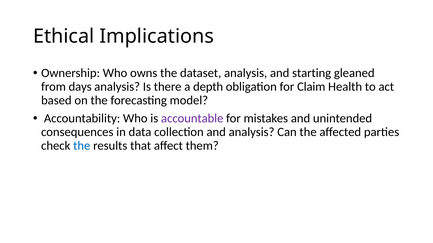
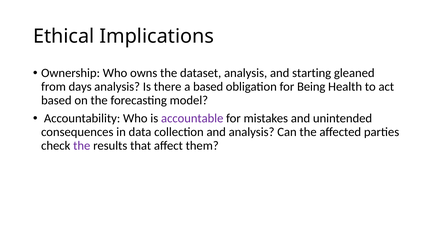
a depth: depth -> based (208, 87)
Claim: Claim -> Being (311, 87)
the colour: blue -> purple (82, 146)
